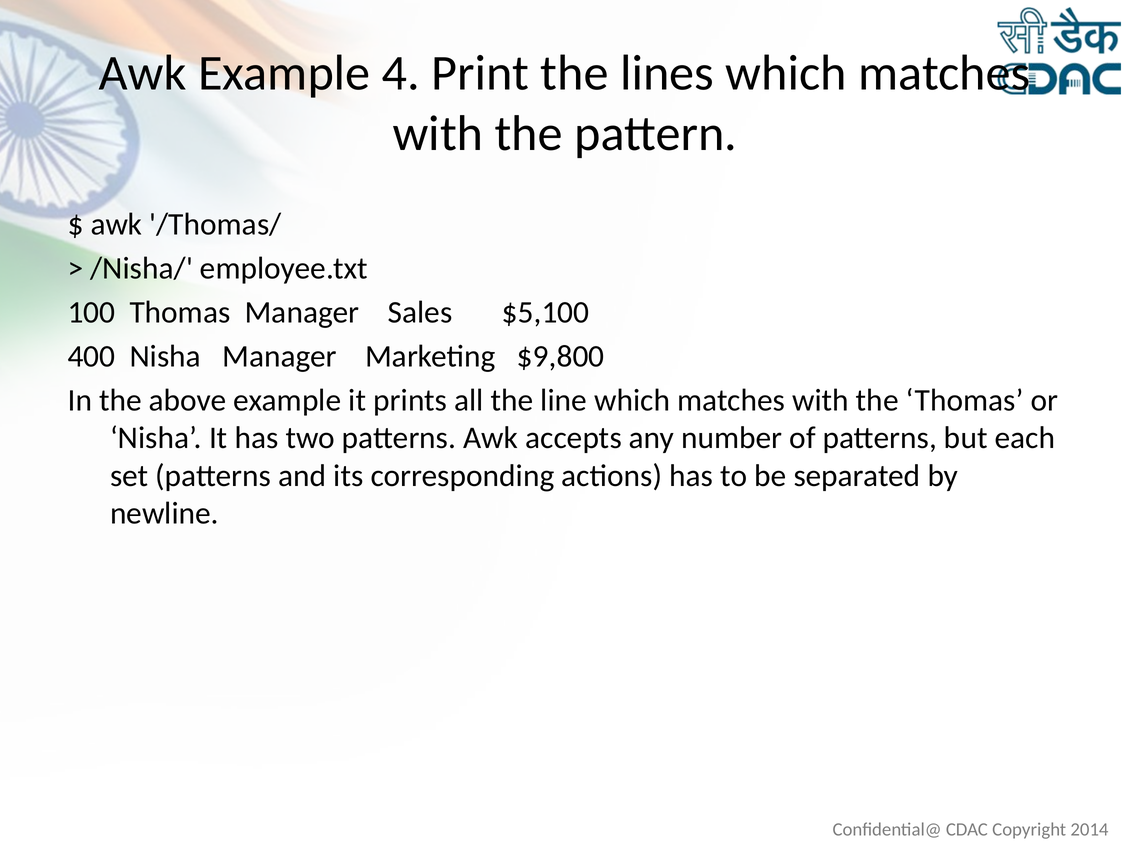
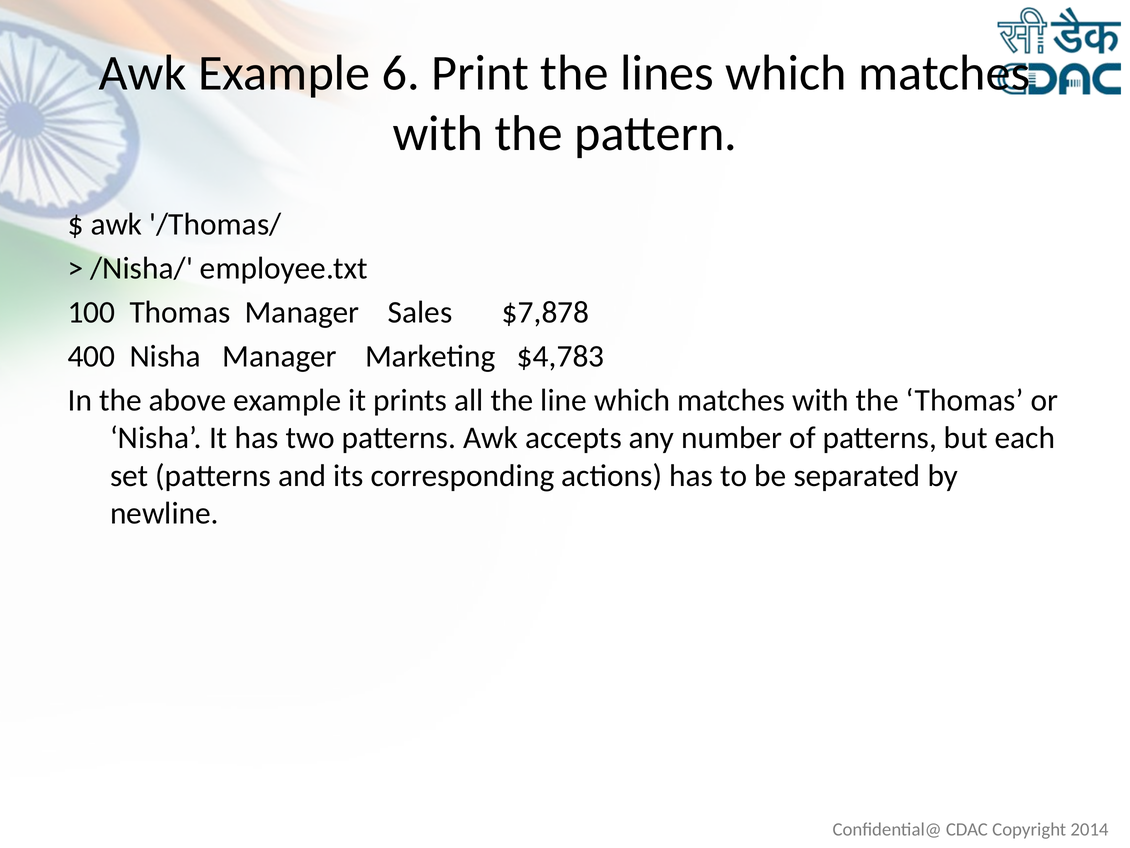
4: 4 -> 6 (401, 73)
$5,100: $5,100 -> $7,878 (546, 312)
$9,800: $9,800 -> $4,783 (561, 356)
